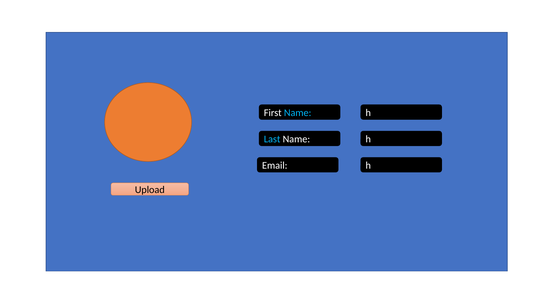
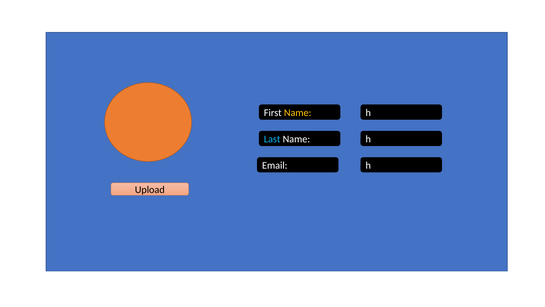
Name colour: light blue -> yellow (298, 113)
